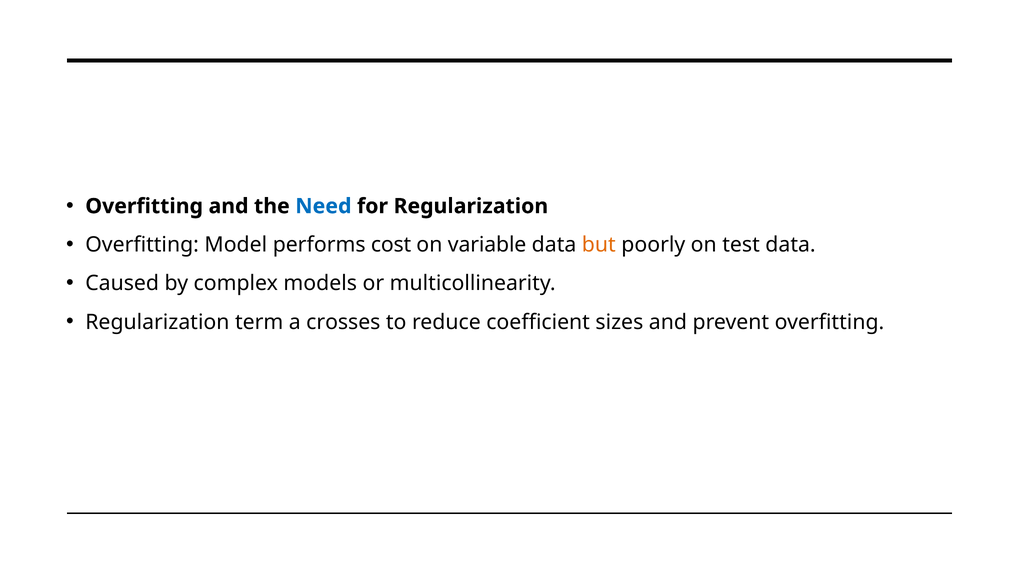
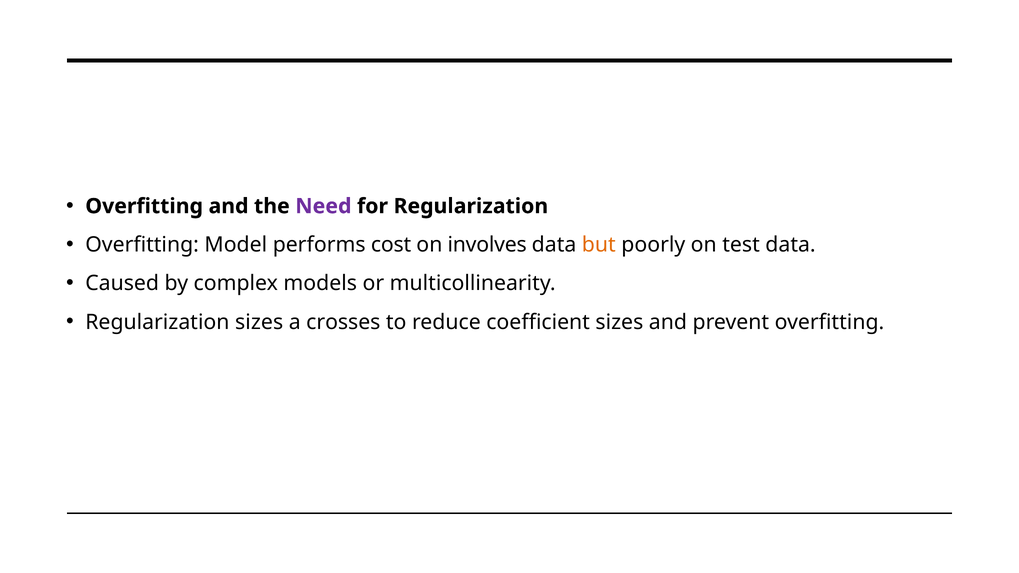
Need colour: blue -> purple (323, 206)
variable: variable -> involves (487, 245)
Regularization term: term -> sizes (259, 322)
